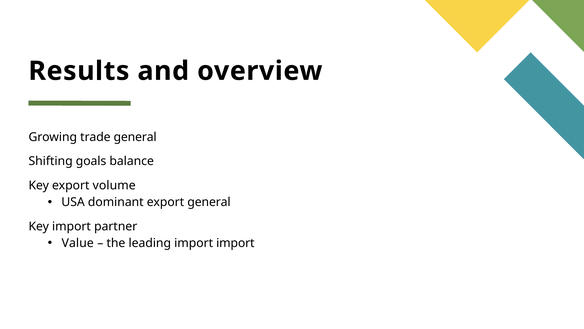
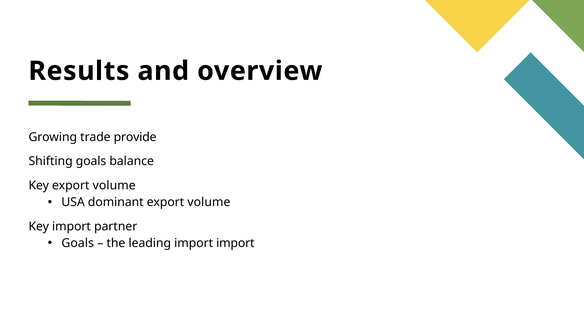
trade general: general -> provide (135, 137)
dominant export general: general -> volume (209, 202)
Value: Value -> Goals (78, 243)
